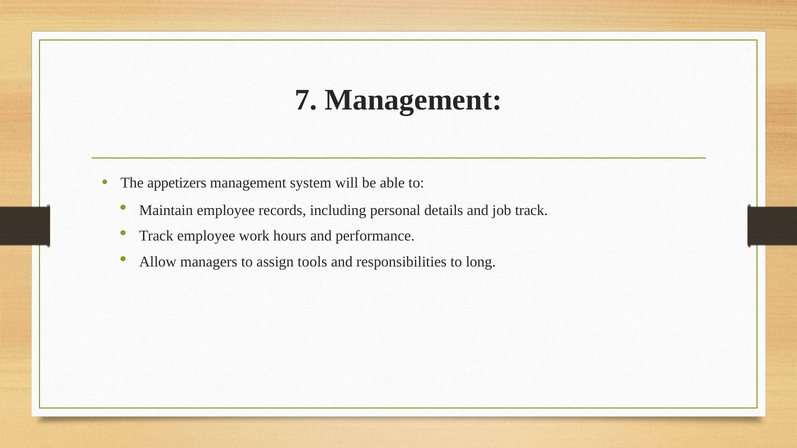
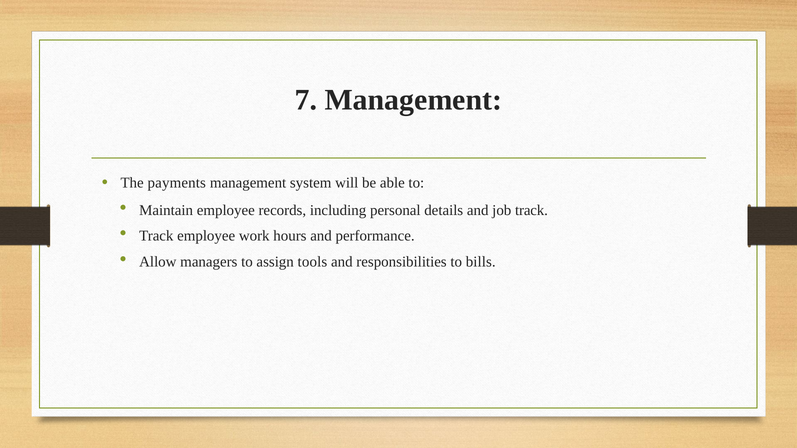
appetizers: appetizers -> payments (177, 183)
long: long -> bills (481, 262)
